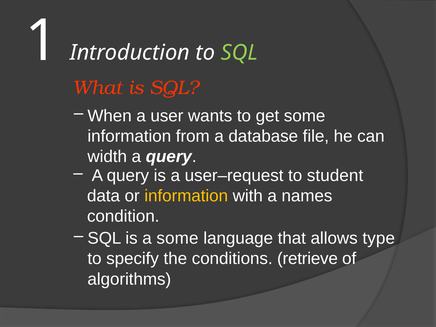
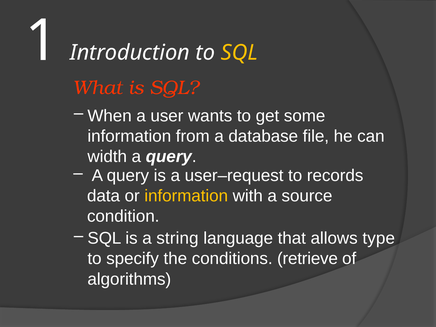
SQL colour: light green -> yellow (239, 53)
student: student -> records (335, 176)
names: names -> source (307, 196)
a some: some -> string (177, 238)
